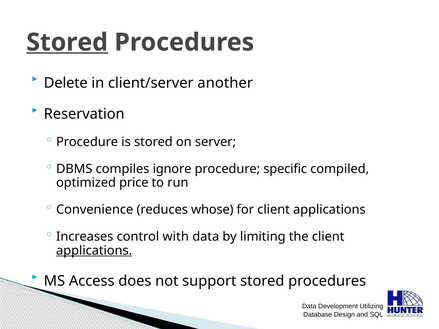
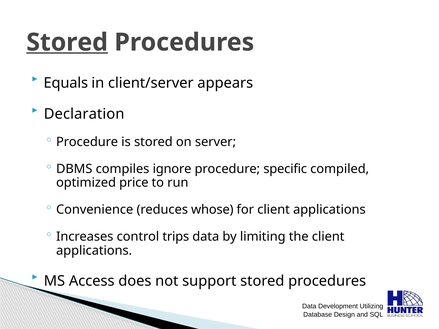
Delete: Delete -> Equals (66, 83)
another: another -> appears (225, 83)
Reservation: Reservation -> Declaration (84, 114)
with: with -> trips (176, 237)
applications underline: present -> none (94, 251)
